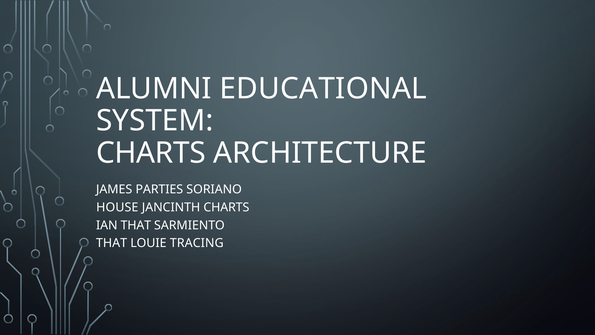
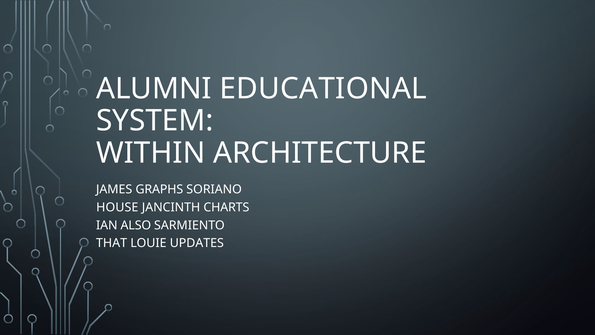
CHARTS: CHARTS -> WITHIN (151, 153)
PARTIES: PARTIES -> GRAPHS (159, 189)
IAN THAT: THAT -> ALSO (136, 225)
TRACING: TRACING -> UPDATES (197, 243)
